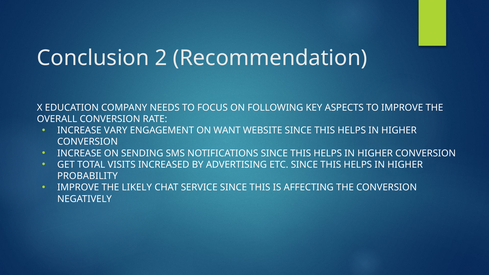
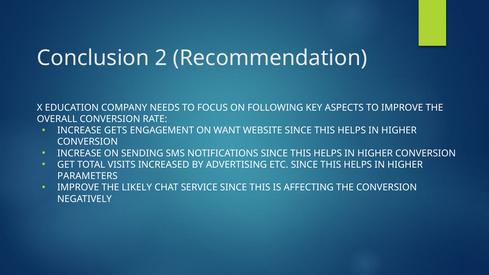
VARY: VARY -> GETS (116, 130)
PROBABILITY: PROBABILITY -> PARAMETERS (87, 176)
